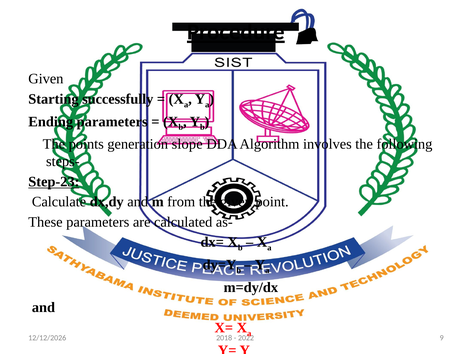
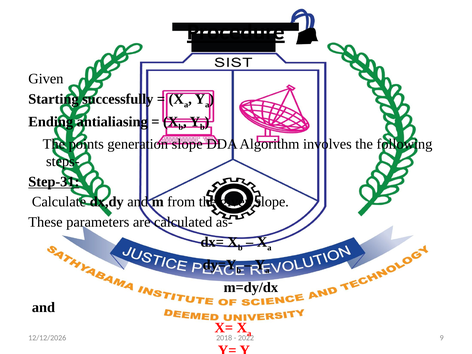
Ending parameters: parameters -> antialiasing (112, 122)
Step-23: Step-23 -> Step-31 (54, 182)
given point: point -> slope (272, 202)
